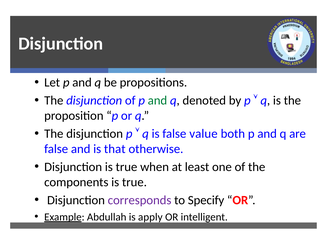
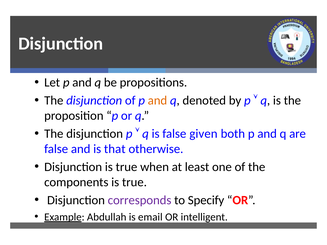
and colour: green -> orange (157, 101)
value: value -> given (203, 134)
apply: apply -> email (150, 217)
